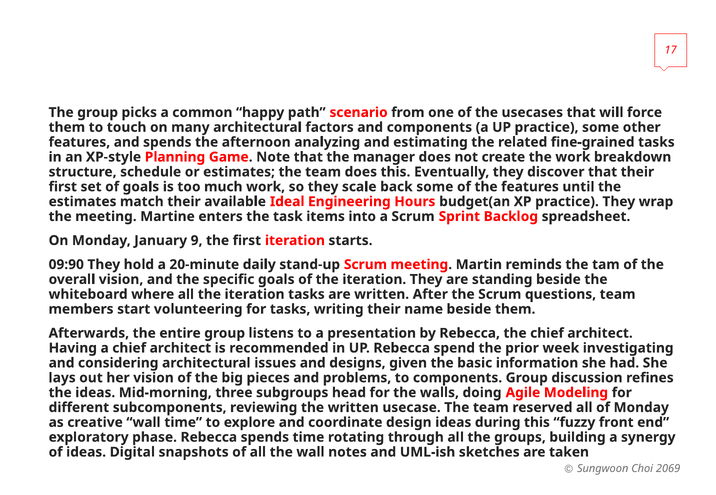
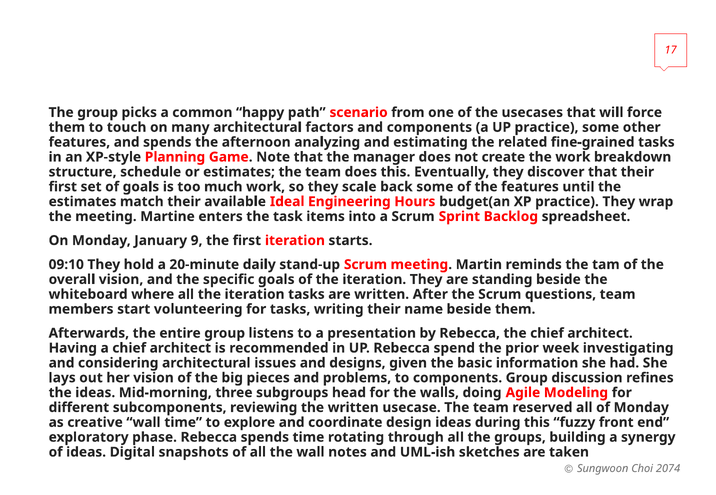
09:90: 09:90 -> 09:10 (66, 265)
2069: 2069 -> 2074 (668, 469)
